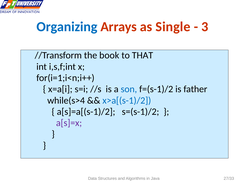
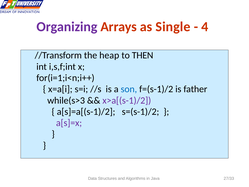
Organizing colour: blue -> purple (67, 27)
3: 3 -> 4 (205, 27)
book: book -> heap (109, 55)
THAT: THAT -> THEN (143, 55)
while(s>4: while(s>4 -> while(s>3 (66, 100)
x>a[(s-1)/2 colour: blue -> purple (127, 100)
